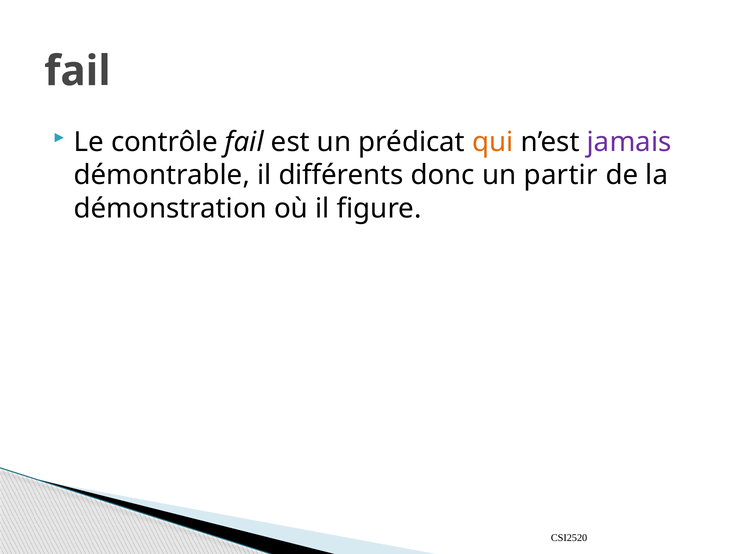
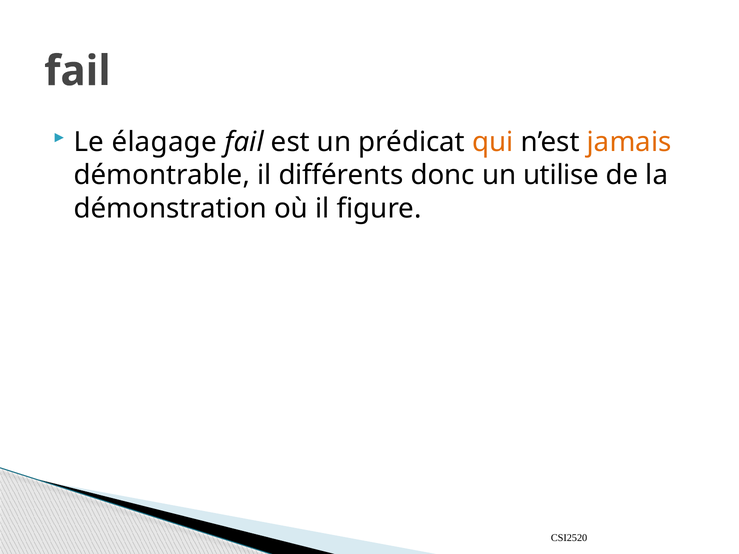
contrôle: contrôle -> élagage (164, 142)
jamais colour: purple -> orange (629, 142)
partir: partir -> utilise (561, 175)
